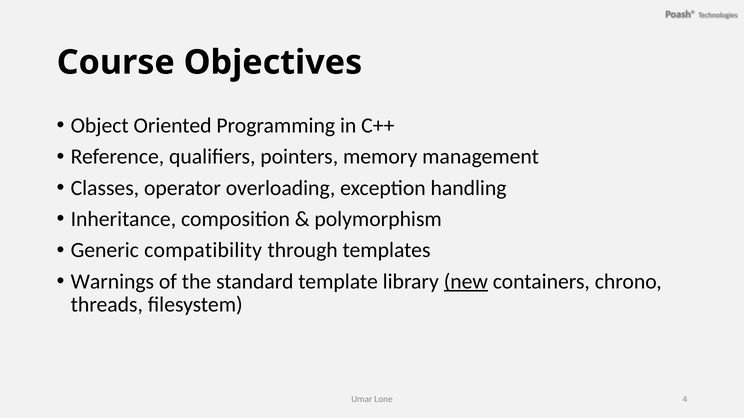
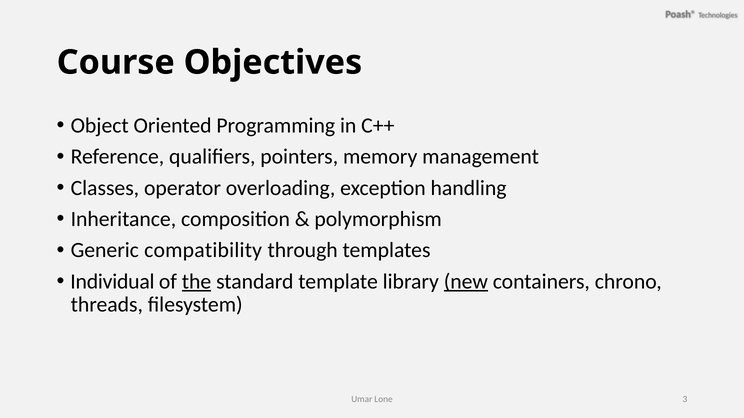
Warnings: Warnings -> Individual (112, 282)
the underline: none -> present (197, 282)
4: 4 -> 3 (685, 400)
